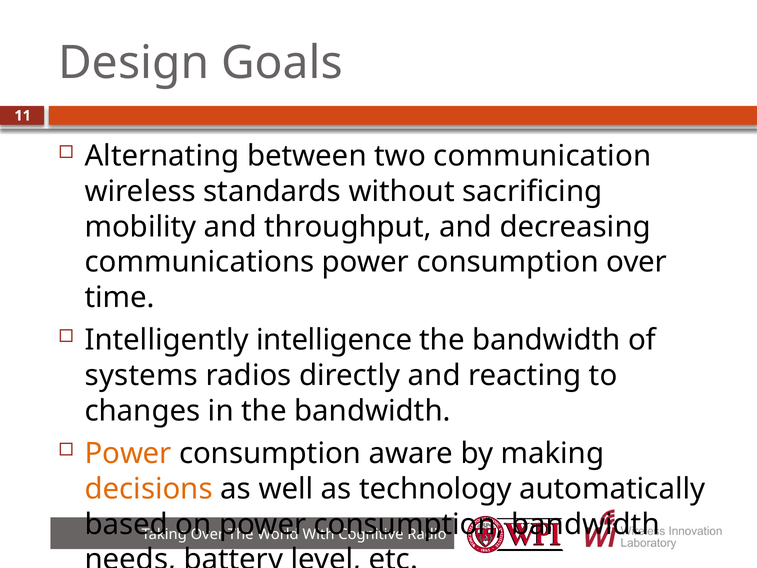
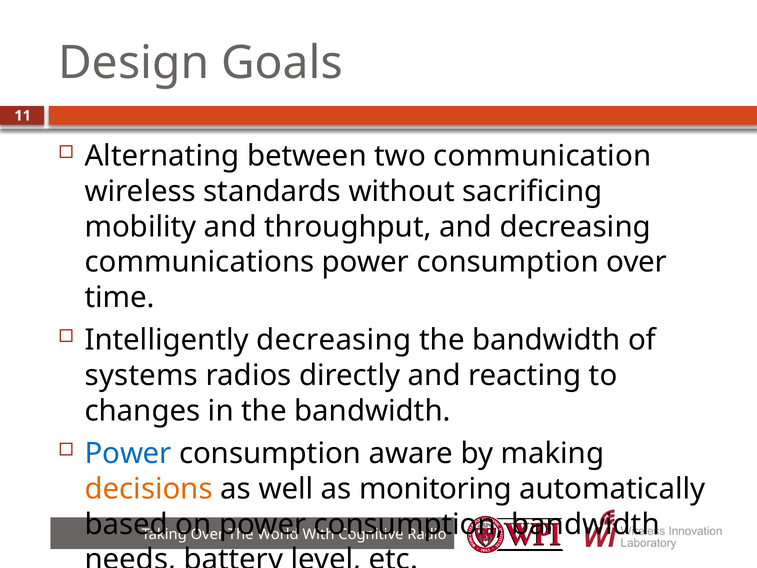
Intelligently intelligence: intelligence -> decreasing (334, 340)
Power colour: orange -> blue (128, 453)
technology: technology -> monitoring (436, 489)
